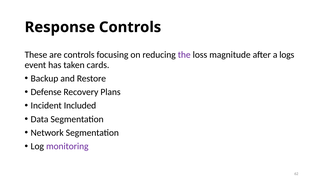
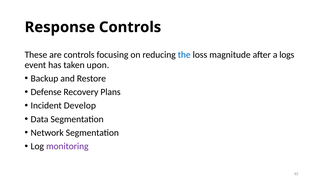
the colour: purple -> blue (184, 55)
cards: cards -> upon (98, 65)
Included: Included -> Develop (80, 105)
